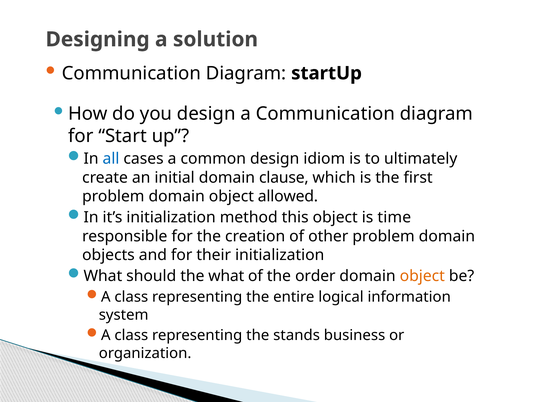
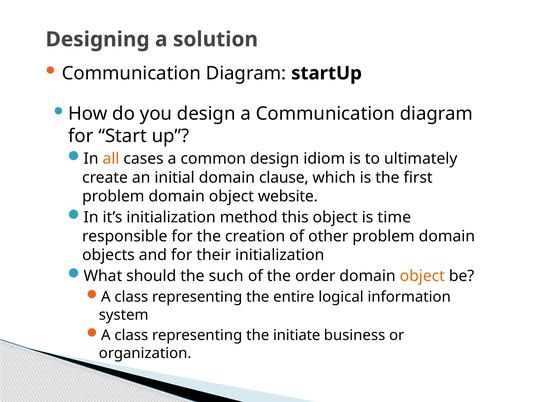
all colour: blue -> orange (111, 159)
allowed: allowed -> website (288, 197)
the what: what -> such (226, 277)
stands: stands -> initiate (297, 336)
